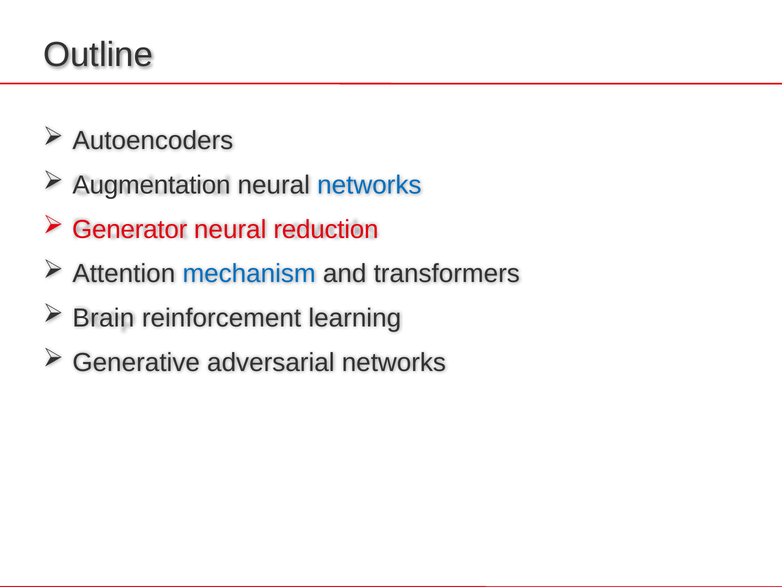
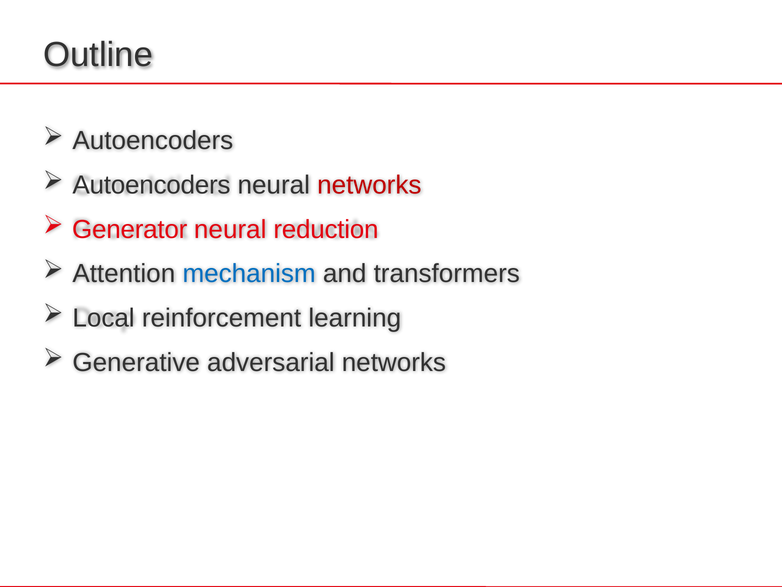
Augmentation: Augmentation -> Autoencoders (151, 185)
networks colour: blue -> red (369, 185)
Brain: Brain -> Local (104, 318)
